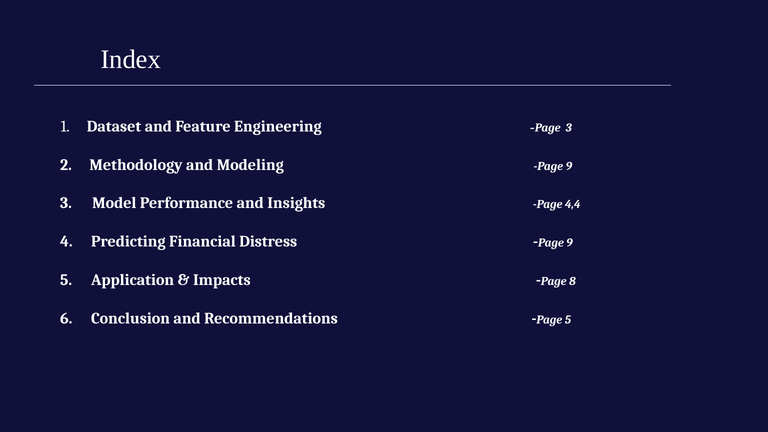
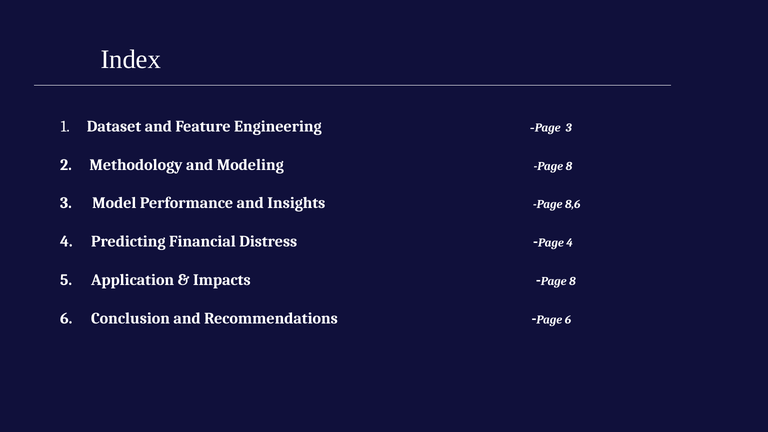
Modeling Page 9: 9 -> 8 (569, 166)
4,4: 4,4 -> 8,6 (573, 204)
9: 9 -> 4 (570, 243)
Page 5: 5 -> 6 (568, 320)
